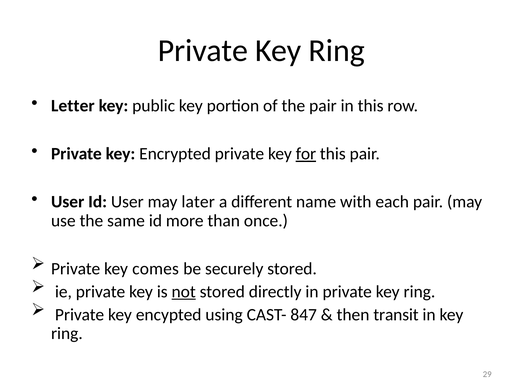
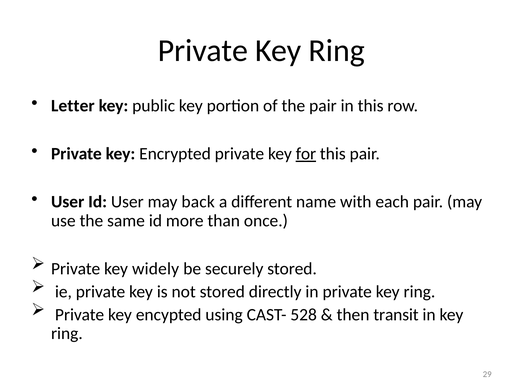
later: later -> back (198, 202)
comes: comes -> widely (156, 269)
not underline: present -> none (184, 292)
847: 847 -> 528 (304, 315)
